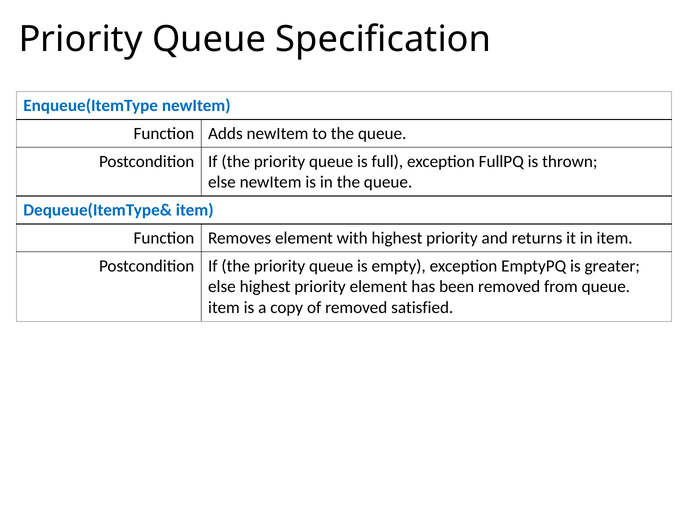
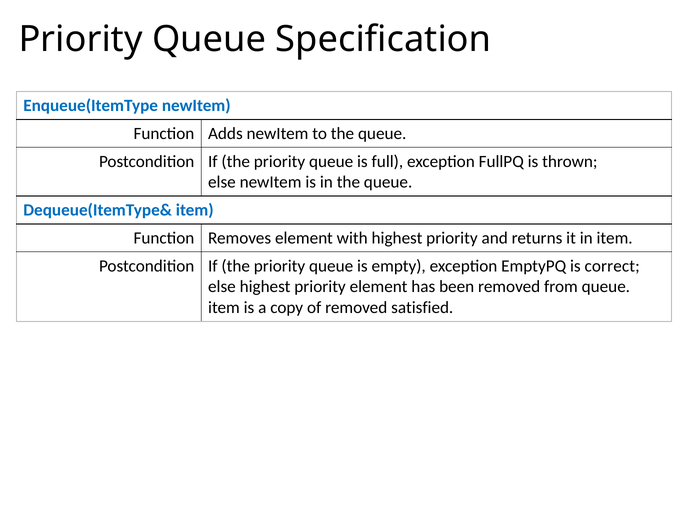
greater: greater -> correct (612, 266)
